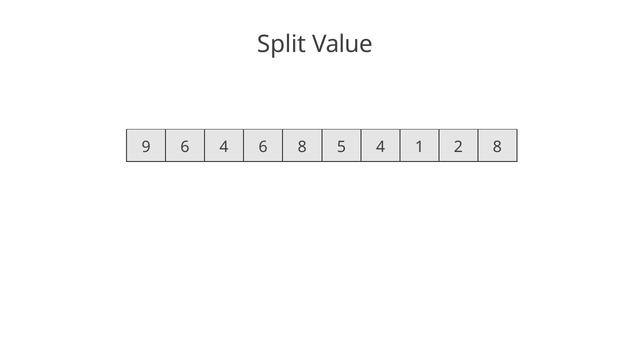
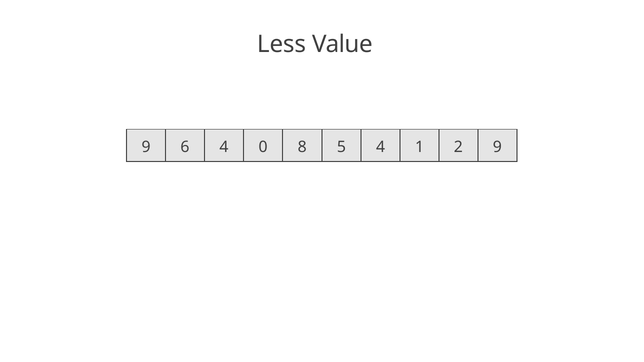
Split: Split -> Less (281, 44)
4 6: 6 -> 0 (263, 147)
2 8: 8 -> 9 (497, 147)
